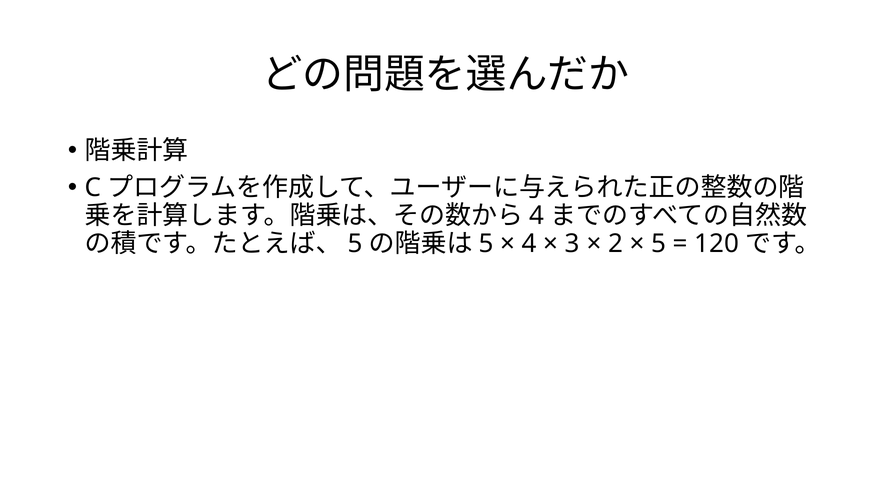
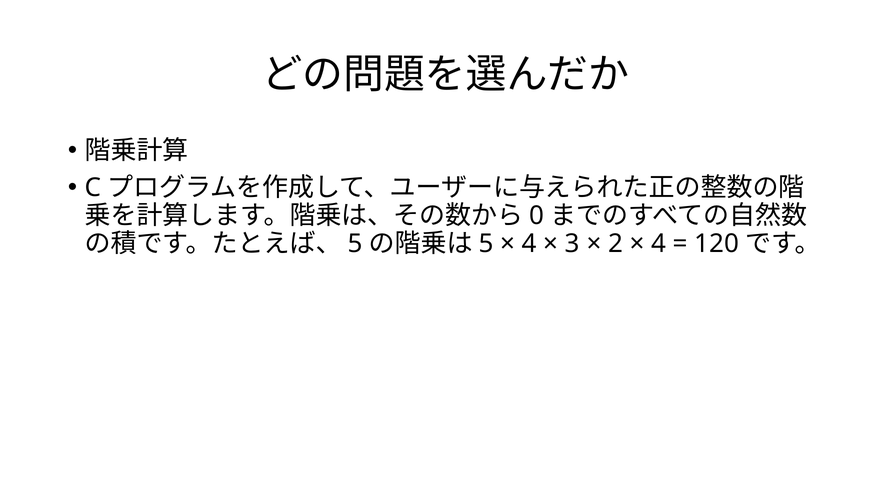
4: 4 -> 0 (537, 216)
5: 5 -> 4 (659, 244)
